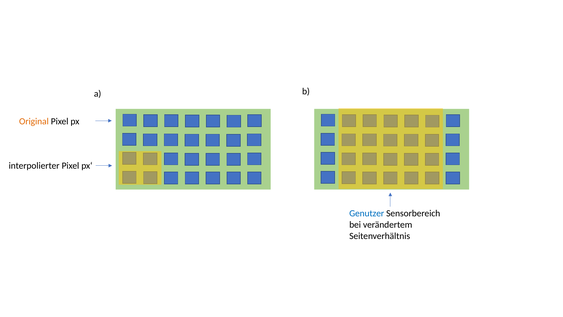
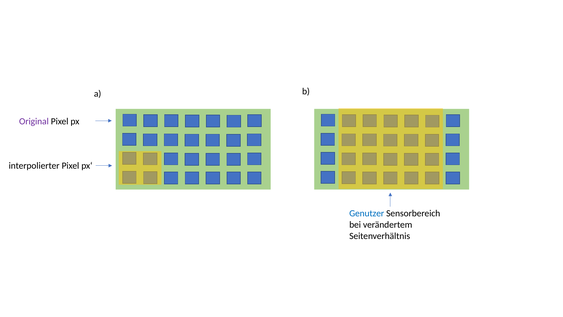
Original colour: orange -> purple (34, 121)
